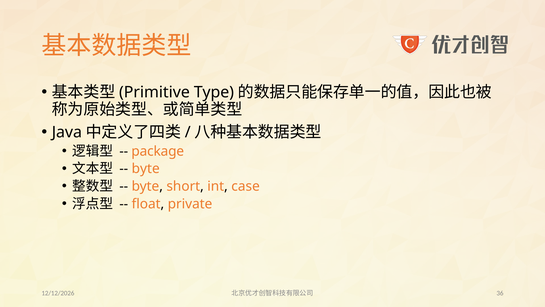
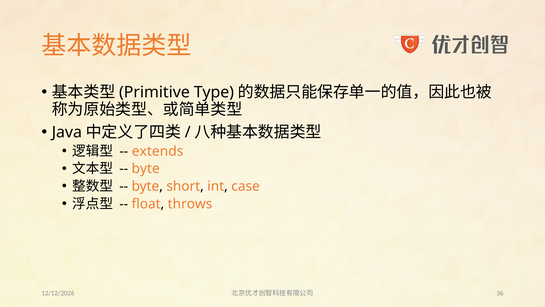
package: package -> extends (158, 151)
private: private -> throws (190, 204)
